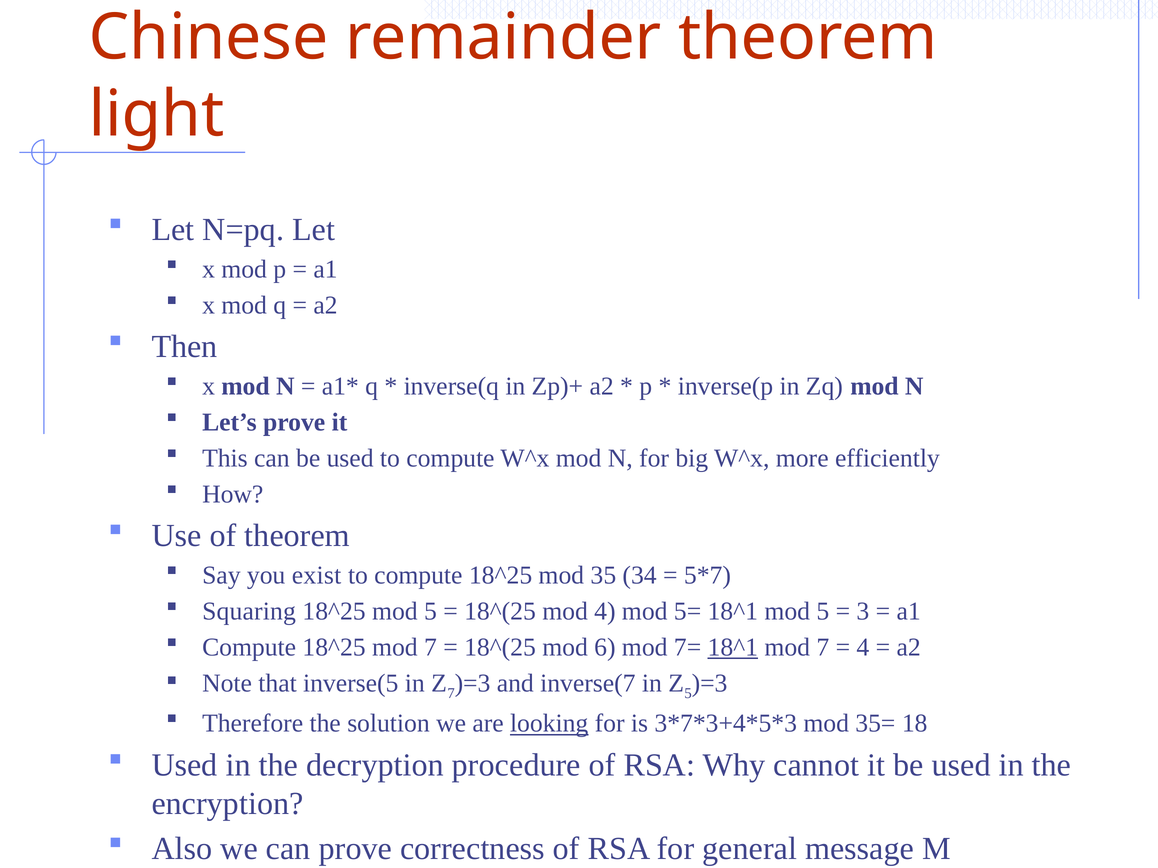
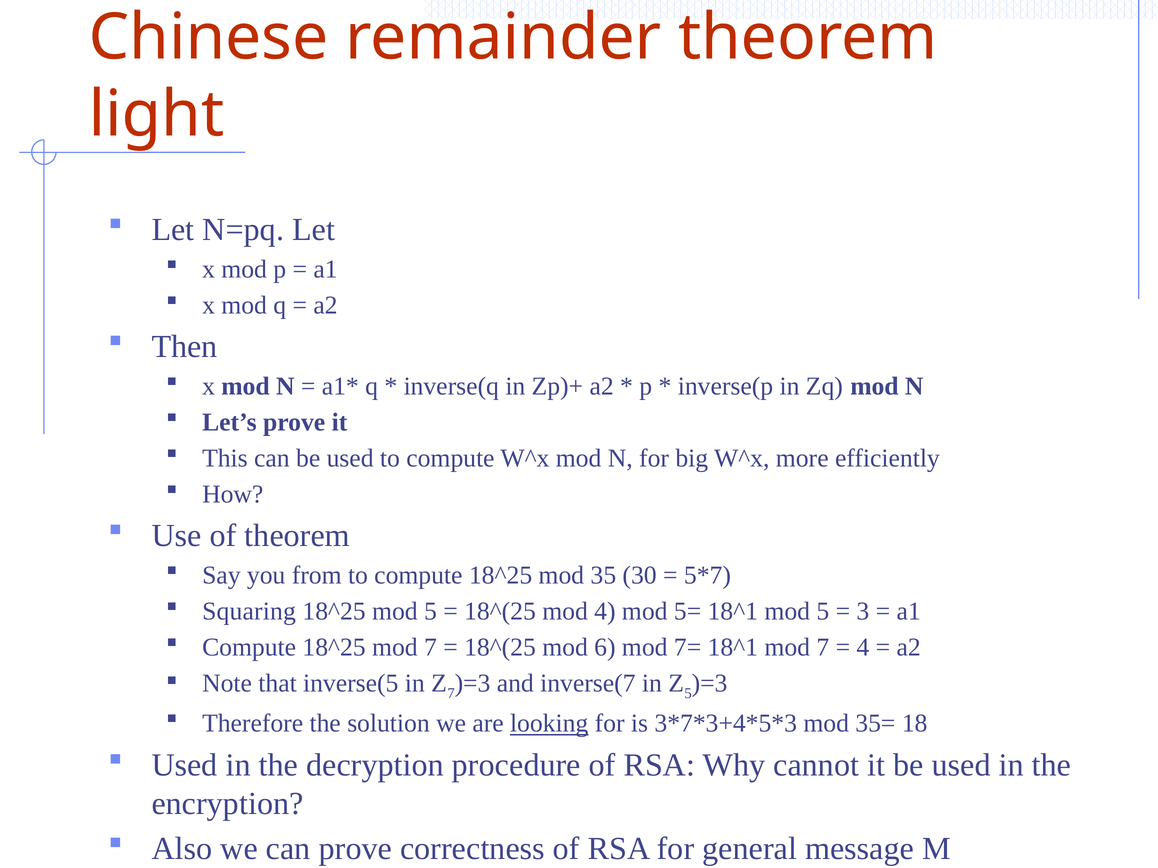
exist: exist -> from (317, 576)
34: 34 -> 30 (640, 576)
18^1 underline: present -> none (733, 648)
